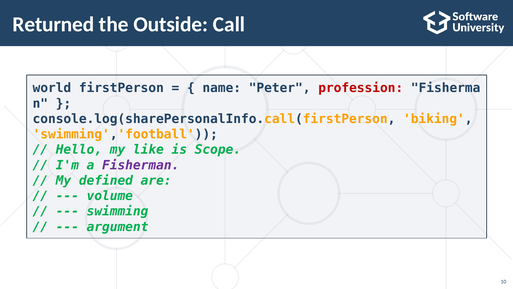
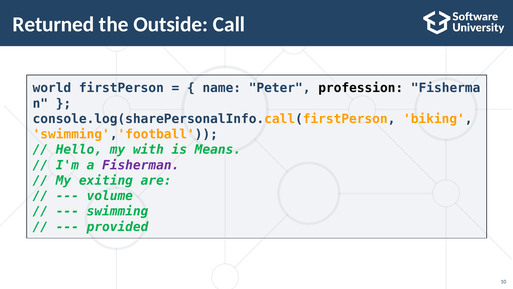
profession colour: red -> black (361, 88)
like: like -> with (148, 149)
Scope: Scope -> Means (218, 149)
defined: defined -> exiting (106, 180)
argument: argument -> provided (118, 226)
